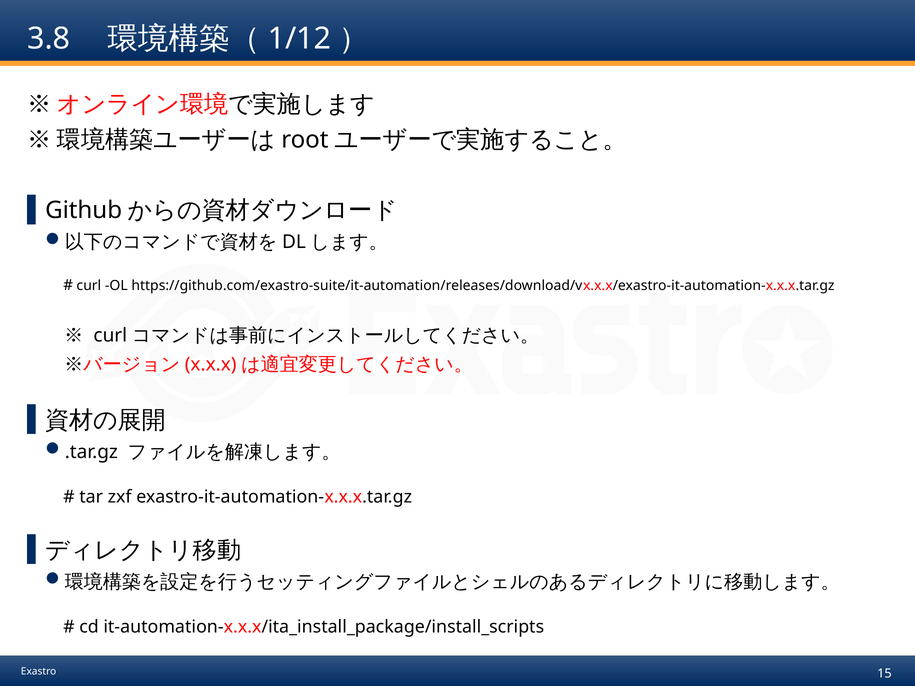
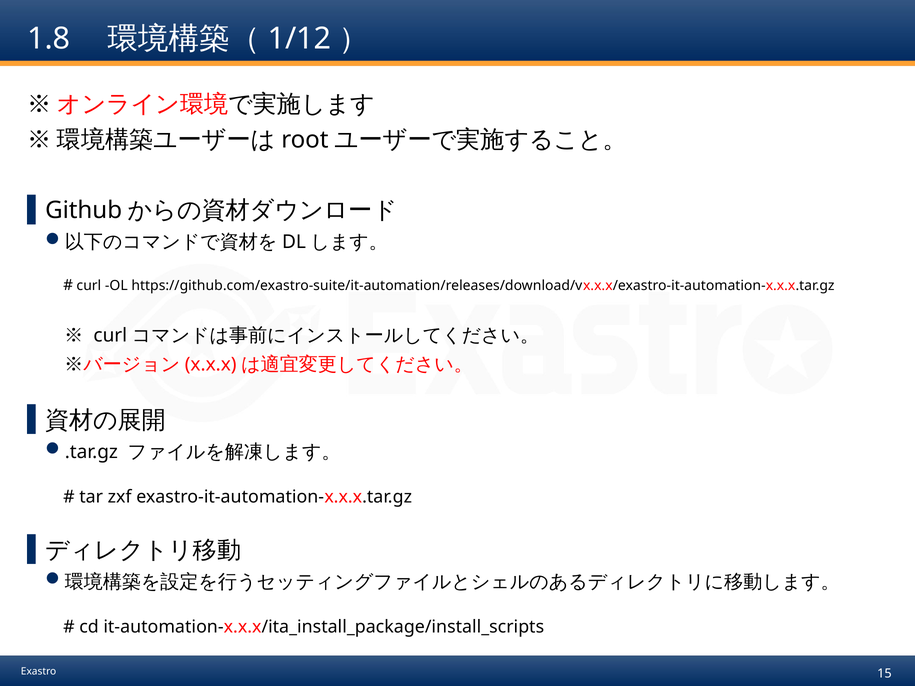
3.8: 3.8 -> 1.8 (49, 39)
